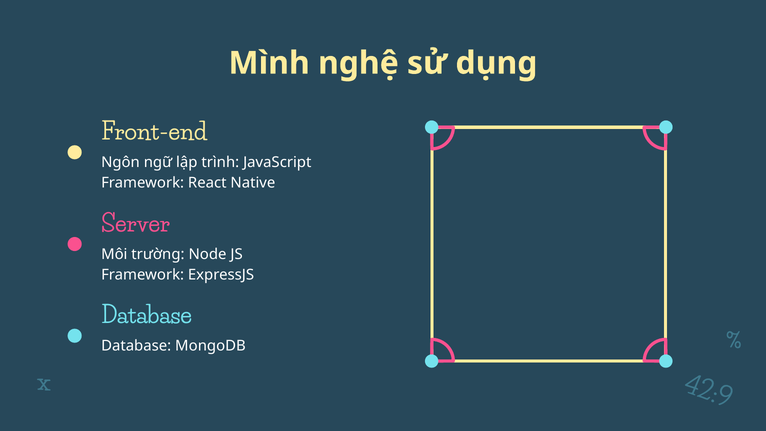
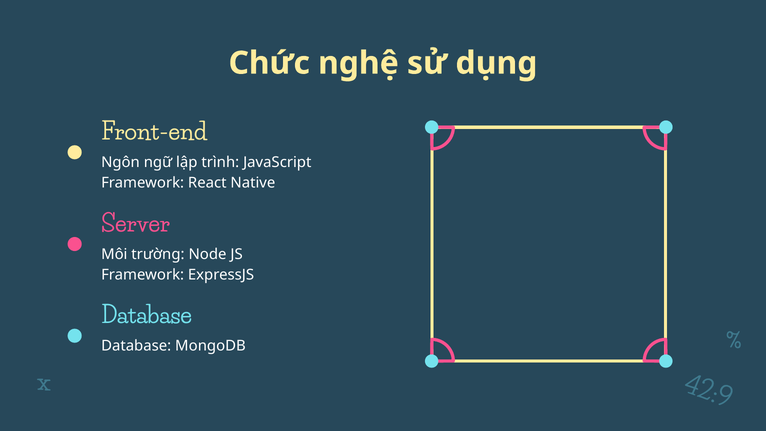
Mình: Mình -> Chức (269, 63)
